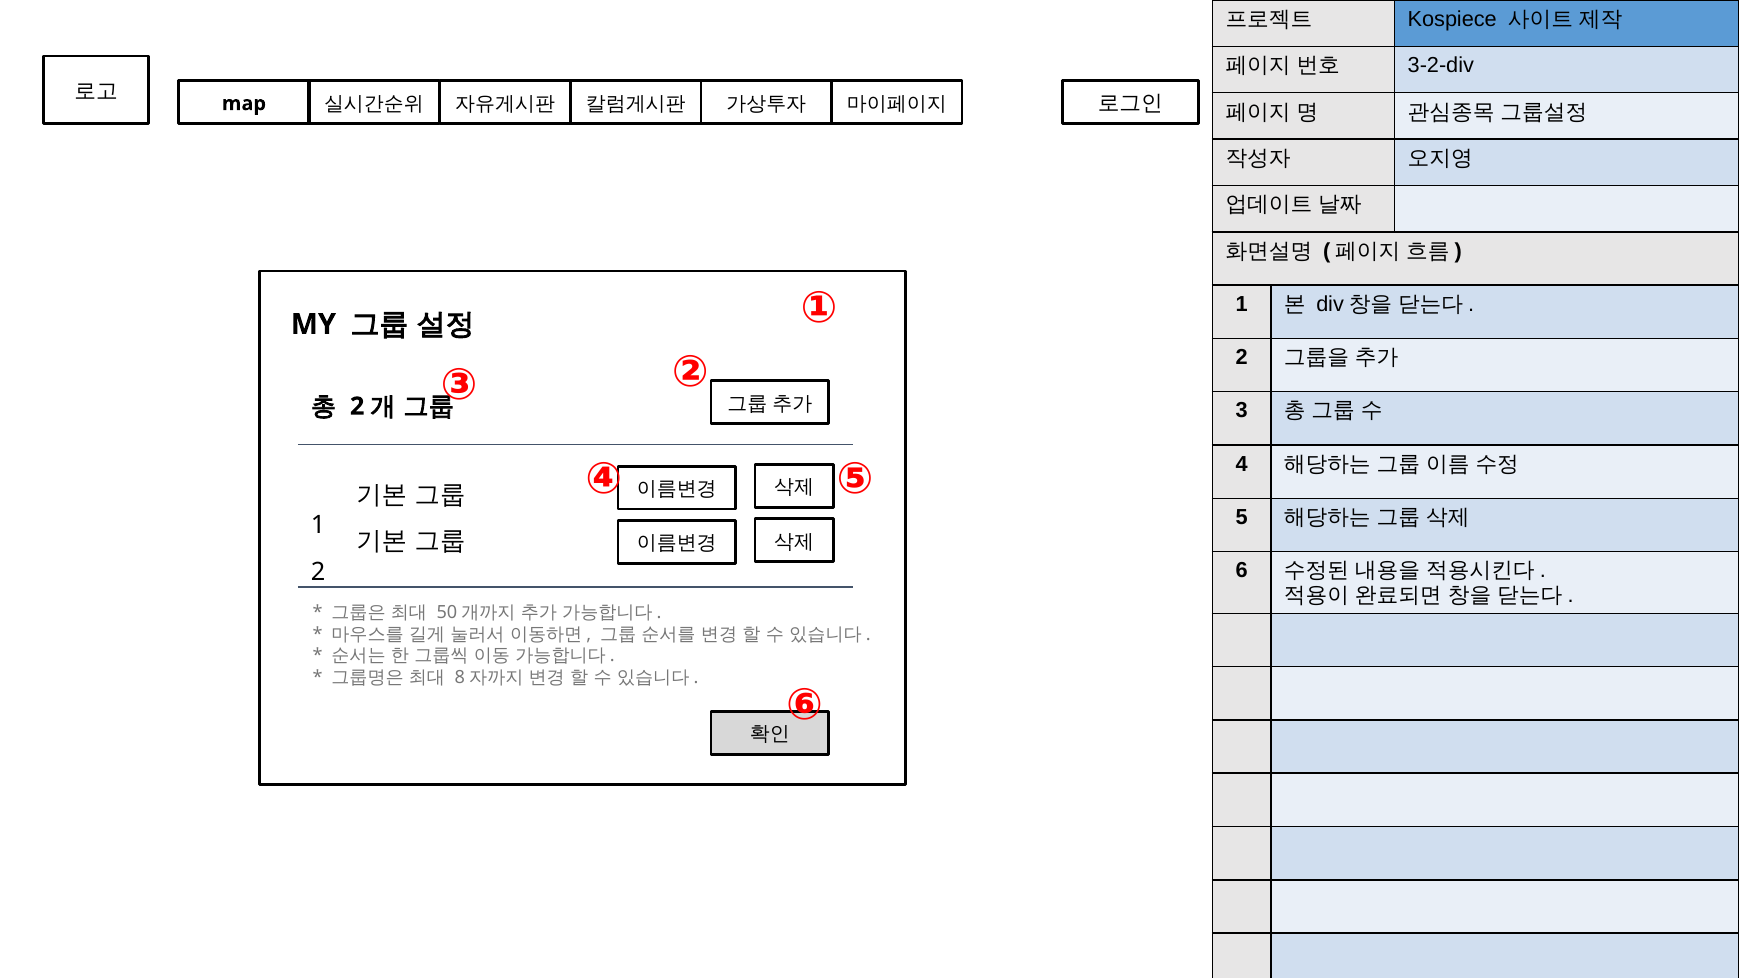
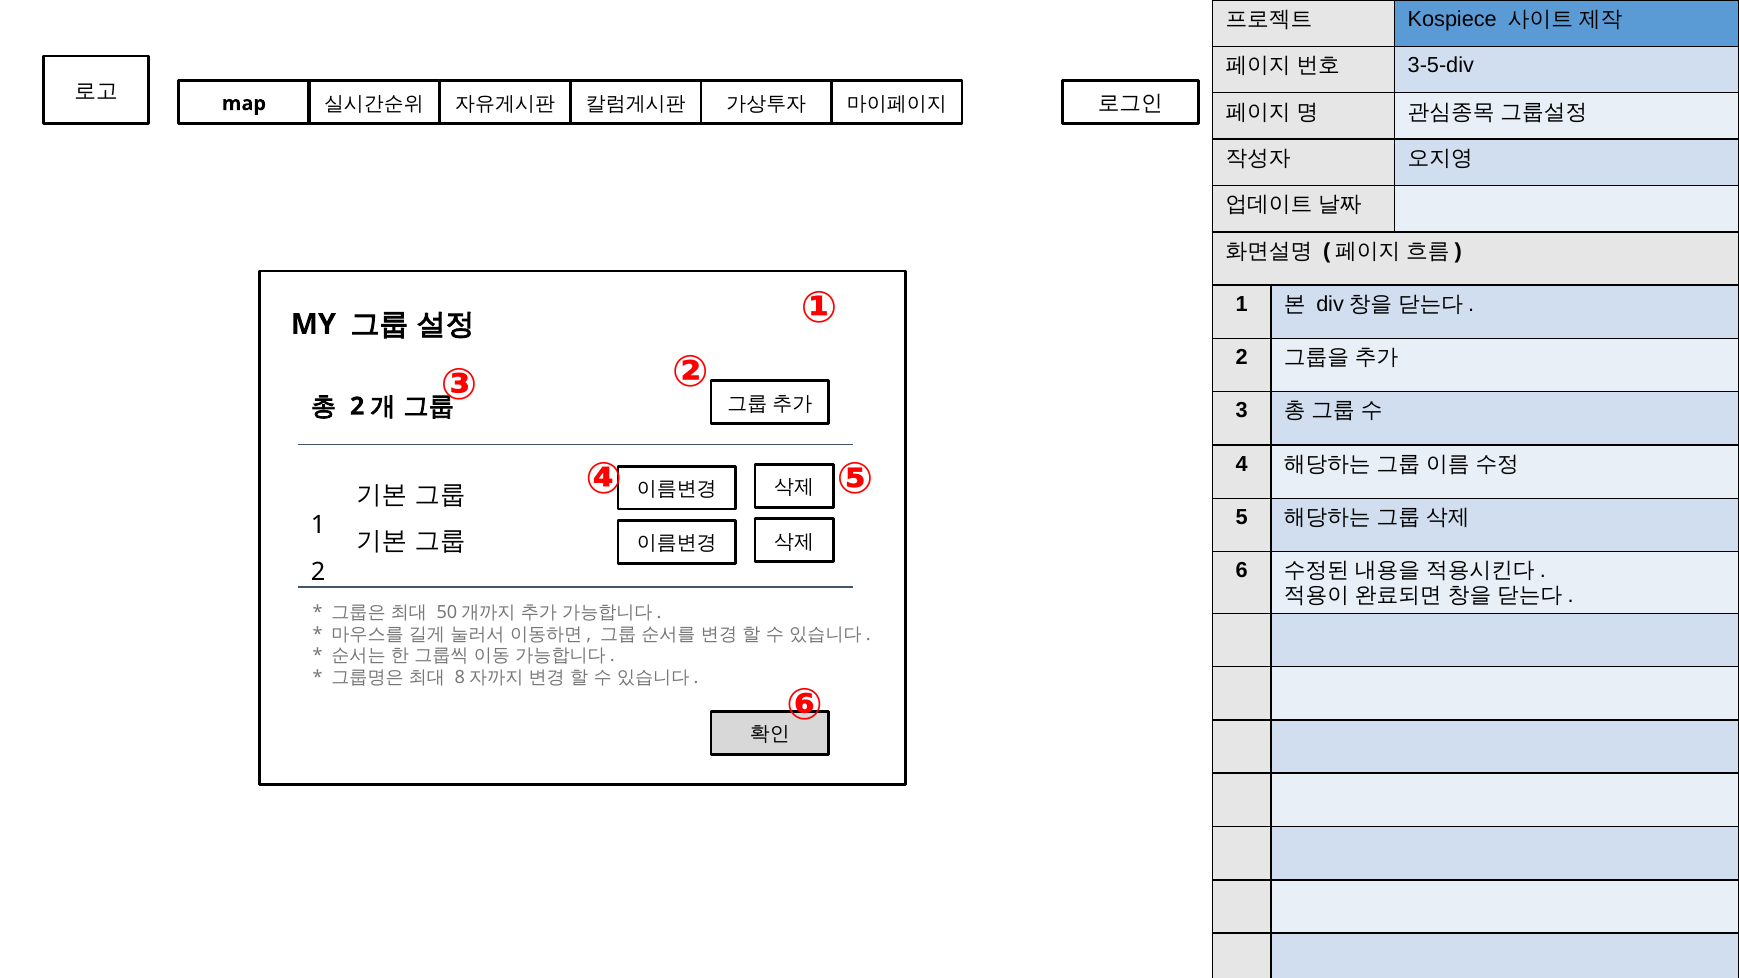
3-2-div: 3-2-div -> 3-5-div (1441, 65)
